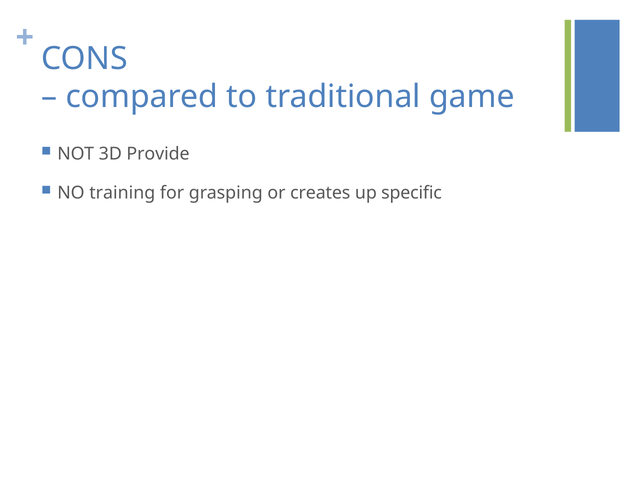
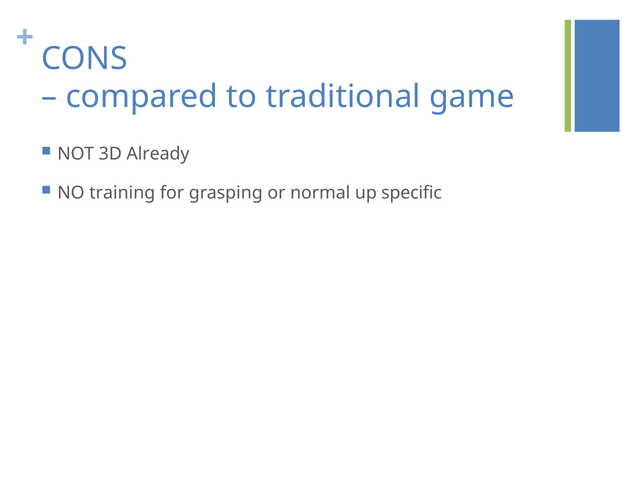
Provide: Provide -> Already (158, 154)
creates: creates -> normal (320, 193)
